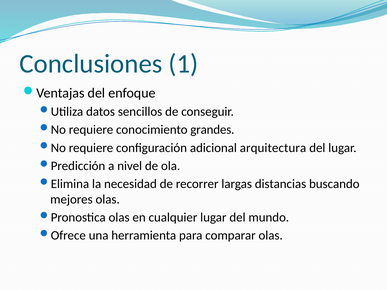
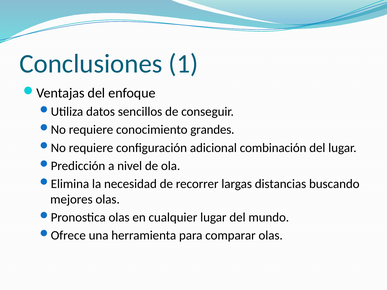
arquitectura: arquitectura -> combinación (273, 148)
